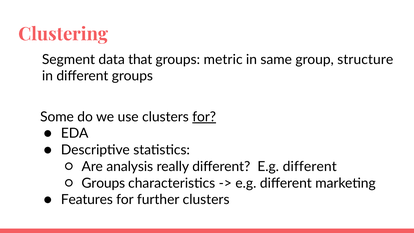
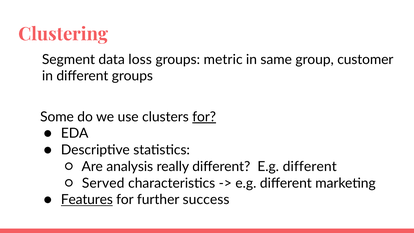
that: that -> loss (140, 59)
structure: structure -> customer (365, 59)
Groups: Groups -> Served (103, 183)
Features underline: none -> present (87, 200)
further clusters: clusters -> success (206, 200)
